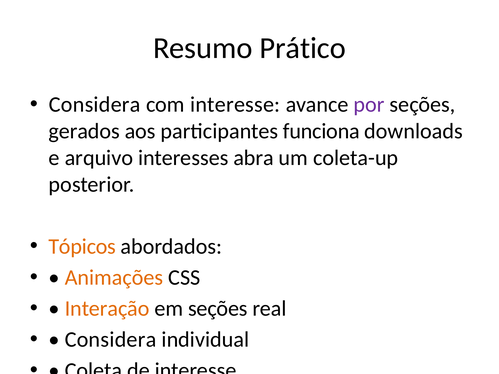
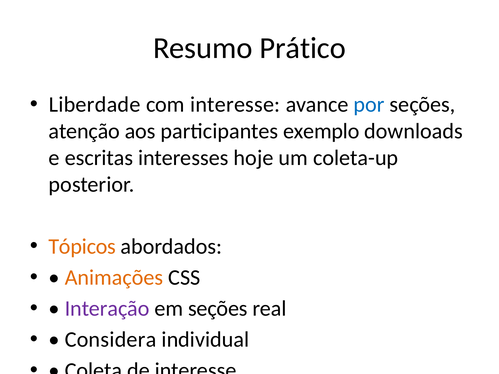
Considera: Considera -> Liberdade (95, 105)
por colour: purple -> blue (369, 105)
gerados: gerados -> atenção (84, 131)
funciona: funciona -> exemplo (321, 131)
arquivo: arquivo -> escritas (99, 158)
abra: abra -> hoje (253, 158)
Interação colour: orange -> purple (107, 309)
